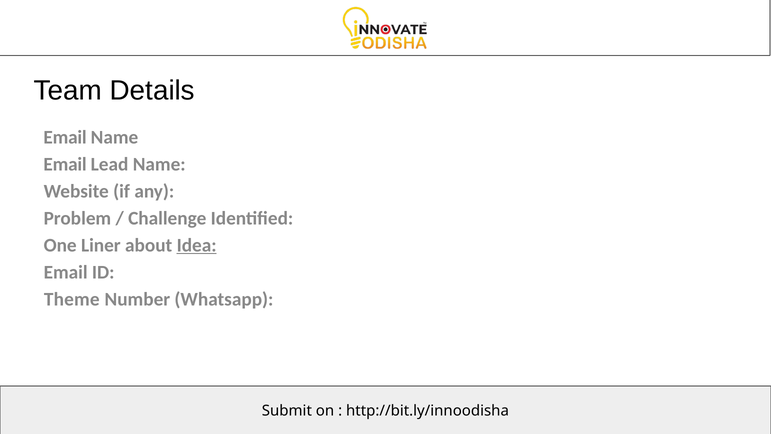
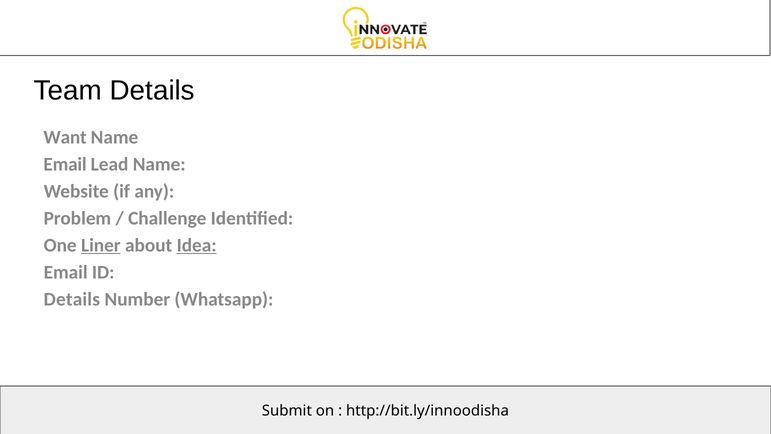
Email: Email -> Want (65, 137)
Liner underline: none -> present (101, 245)
Theme: Theme -> Details (72, 299)
